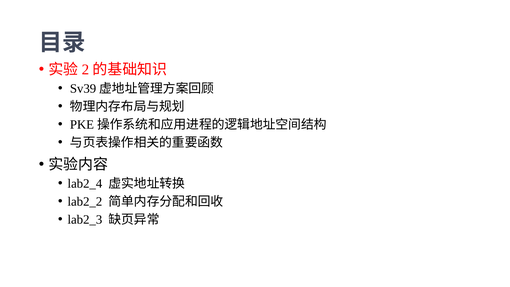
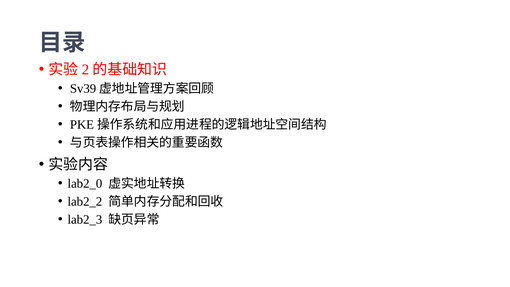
lab2_4: lab2_4 -> lab2_0 (85, 184)
